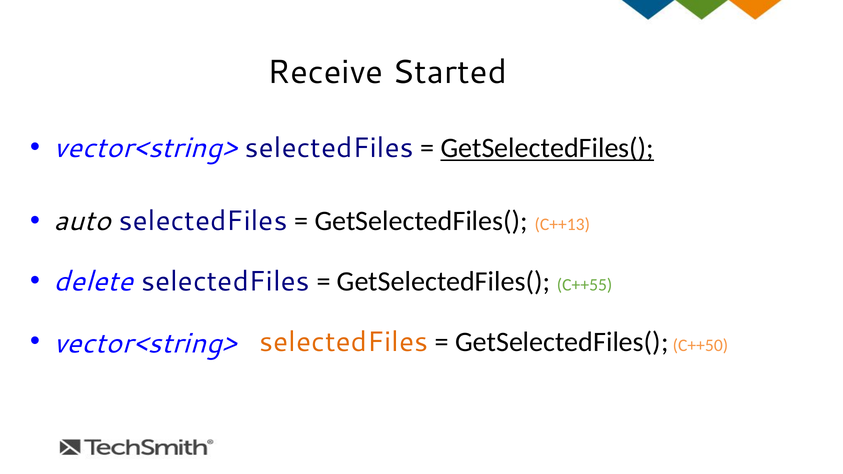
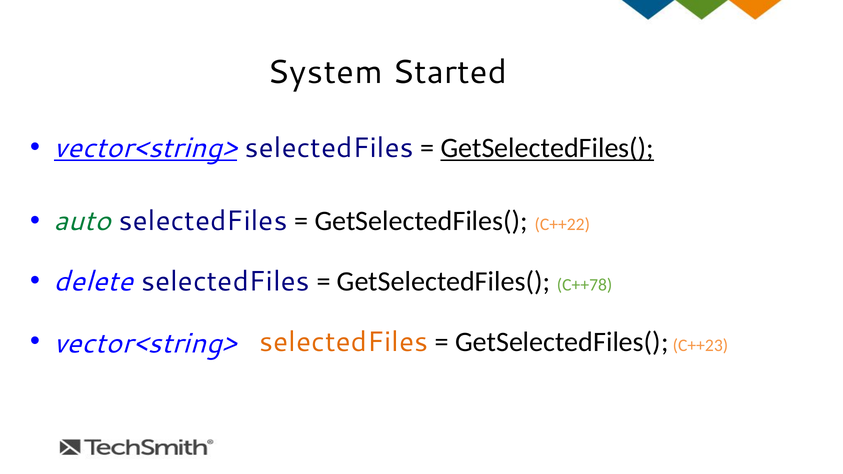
Receive: Receive -> System (325, 72)
vector<string> underline: none -> present (145, 148)
auto colour: black -> green (83, 221)
C++13: C++13 -> C++22 (562, 225)
C++55: C++55 -> C++78 (585, 285)
C++50: C++50 -> C++23 (700, 346)
